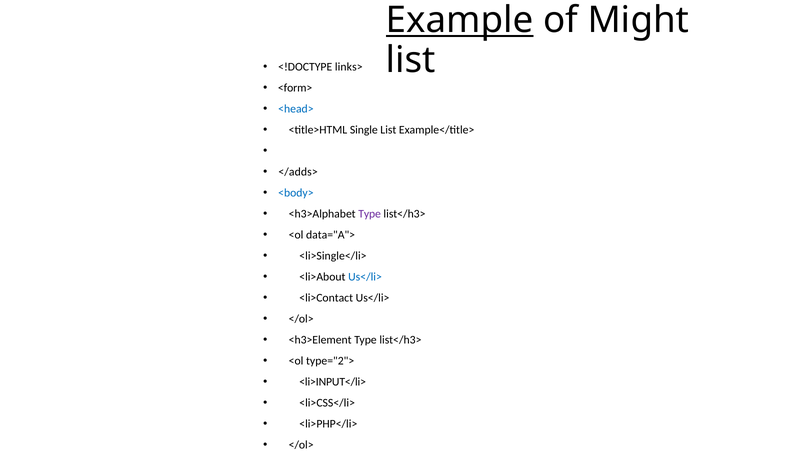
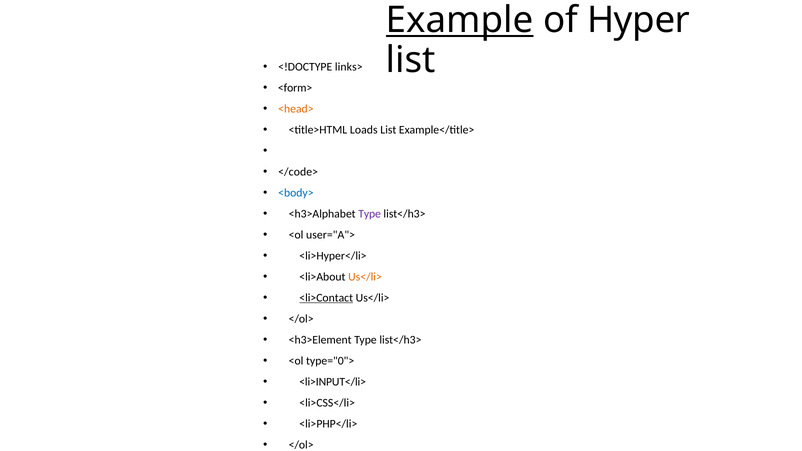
Might: Might -> Hyper (639, 20)
<head> colour: blue -> orange (296, 109)
Single: Single -> Loads (364, 130)
</adds>: </adds> -> </code> (298, 172)
data="A">: data="A"> -> user="A"> (331, 235)
<li>Single</li>: <li>Single</li> -> <li>Hyper</li> (333, 256)
Us</li> colour: blue -> orange (365, 277)
<li>Contact underline: none -> present (326, 298)
type="2">: type="2"> -> type="0"> (330, 361)
